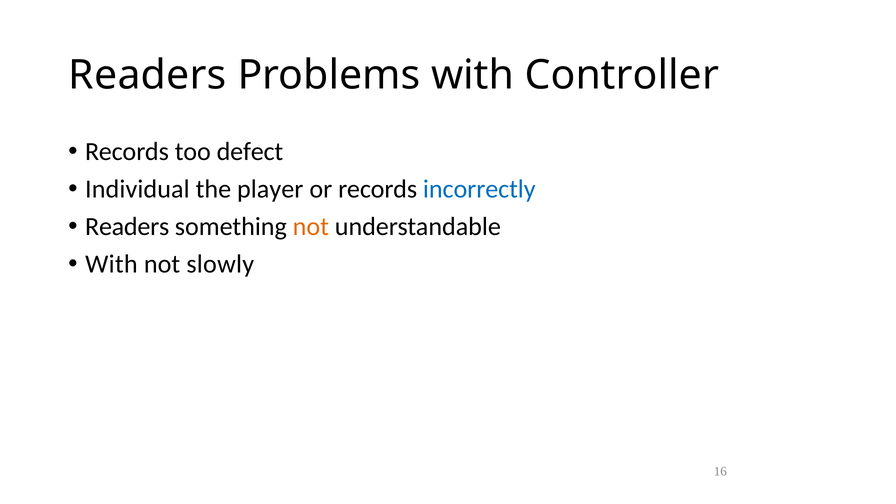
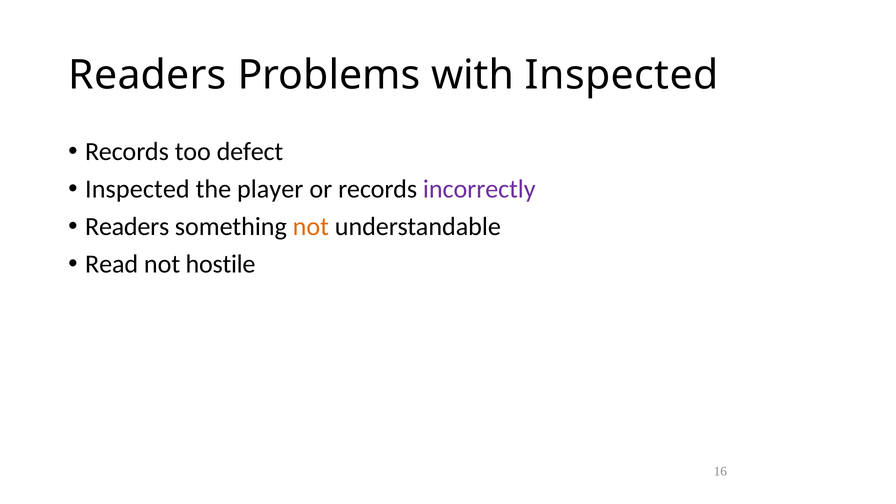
with Controller: Controller -> Inspected (622, 75)
Individual: Individual -> Inspected (137, 189)
incorrectly colour: blue -> purple (479, 189)
With: With -> Read (112, 264)
slowly: slowly -> hostile (221, 264)
